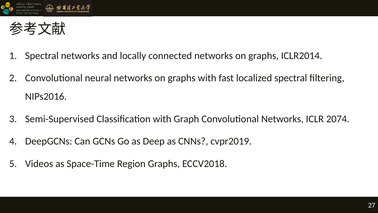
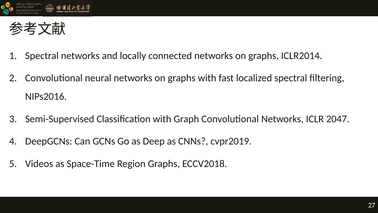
2074: 2074 -> 2047 (338, 119)
